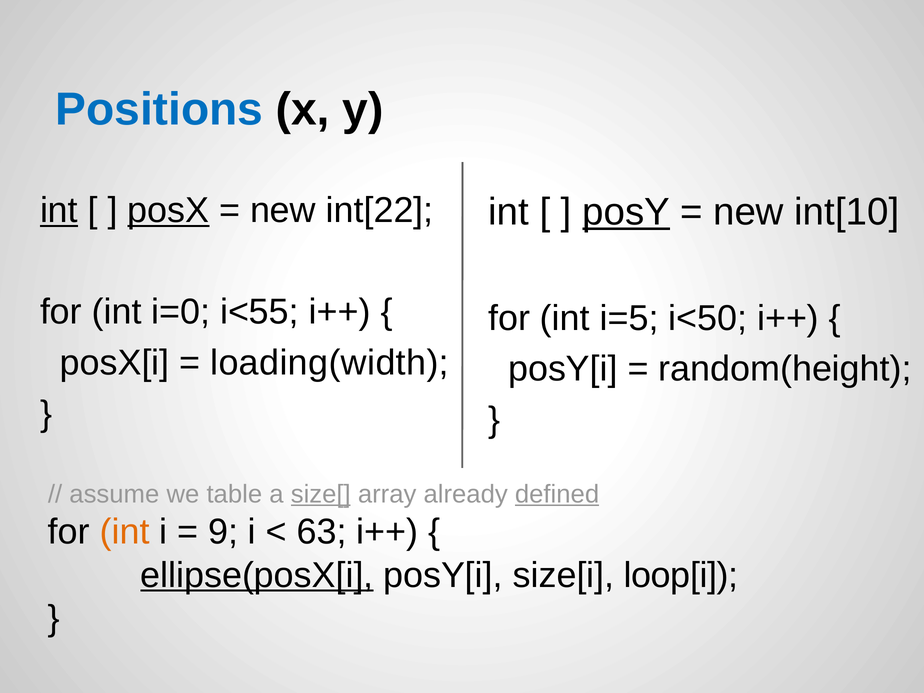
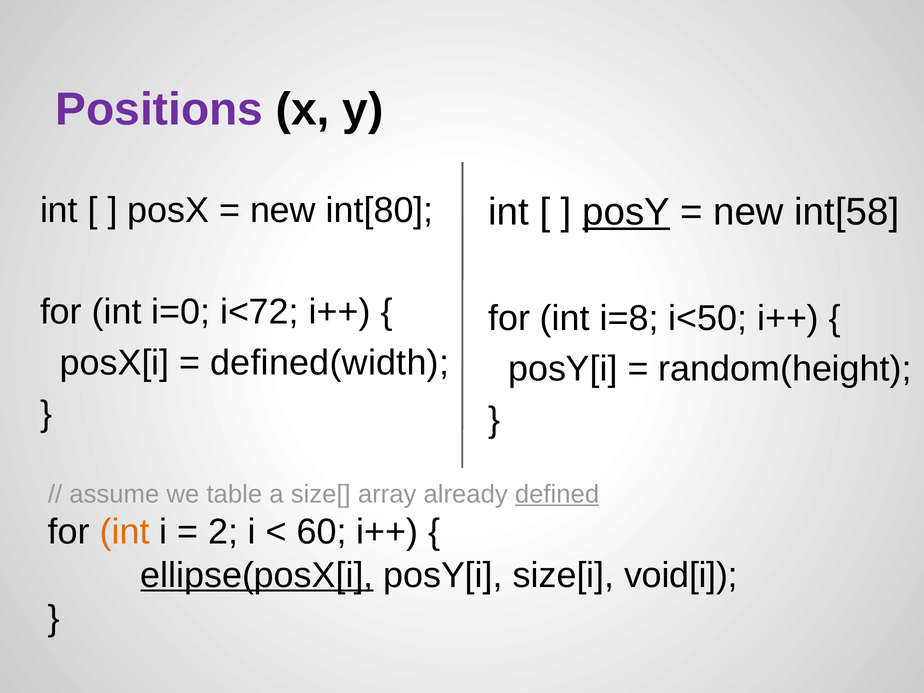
Positions colour: blue -> purple (159, 109)
int underline: present -> none (59, 210)
posX underline: present -> none (168, 210)
int[22: int[22 -> int[80 (380, 210)
int[10: int[10 -> int[58 (847, 212)
i<55: i<55 -> i<72 (259, 312)
i=5: i=5 -> i=8 (629, 318)
loading(width: loading(width -> defined(width (330, 363)
size[ underline: present -> none (321, 494)
9: 9 -> 2 (223, 532)
63: 63 -> 60 (322, 532)
loop[i: loop[i -> void[i (681, 575)
